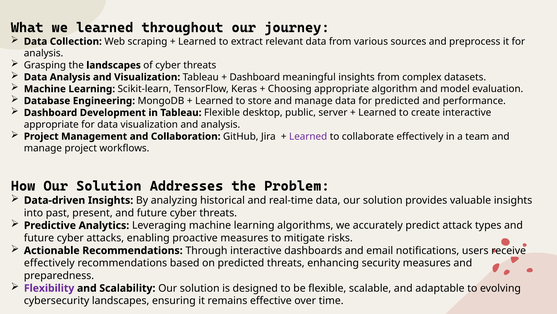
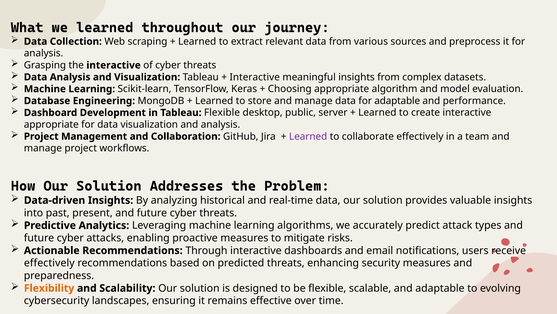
the landscapes: landscapes -> interactive (114, 65)
Dashboard: Dashboard -> Interactive (255, 77)
for predicted: predicted -> adaptable (397, 101)
Flexibility colour: purple -> orange (49, 288)
